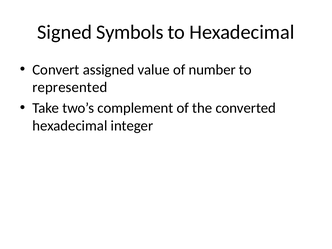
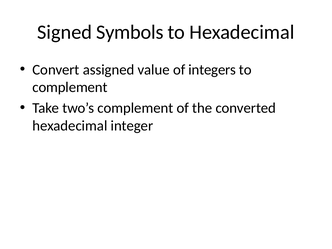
number: number -> integers (212, 70)
represented: represented -> complement (70, 87)
